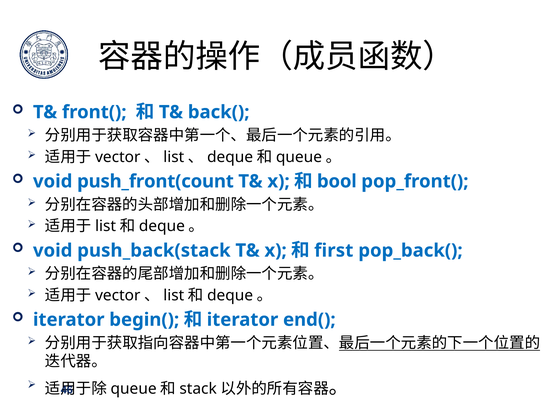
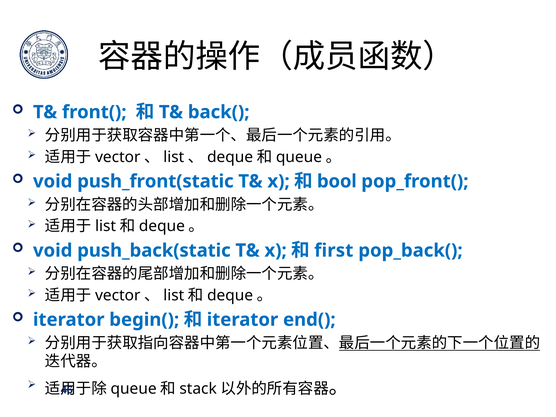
push_front(count: push_front(count -> push_front(static (155, 181)
push_back(stack: push_back(stack -> push_back(static (154, 251)
